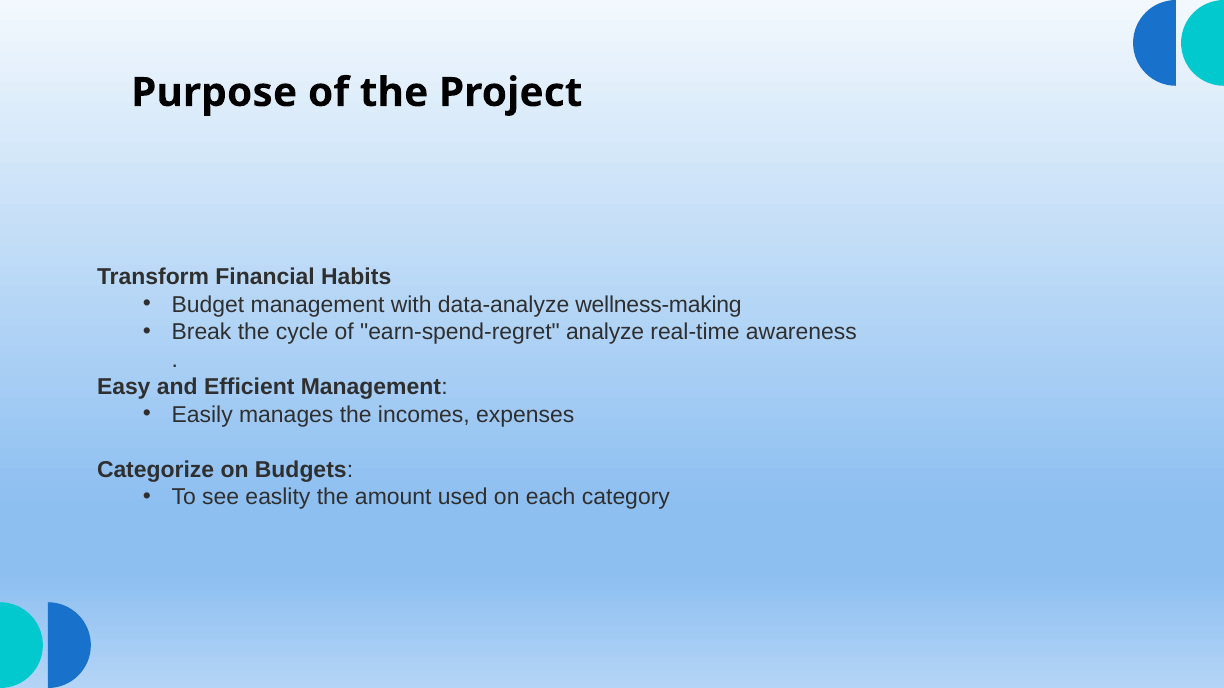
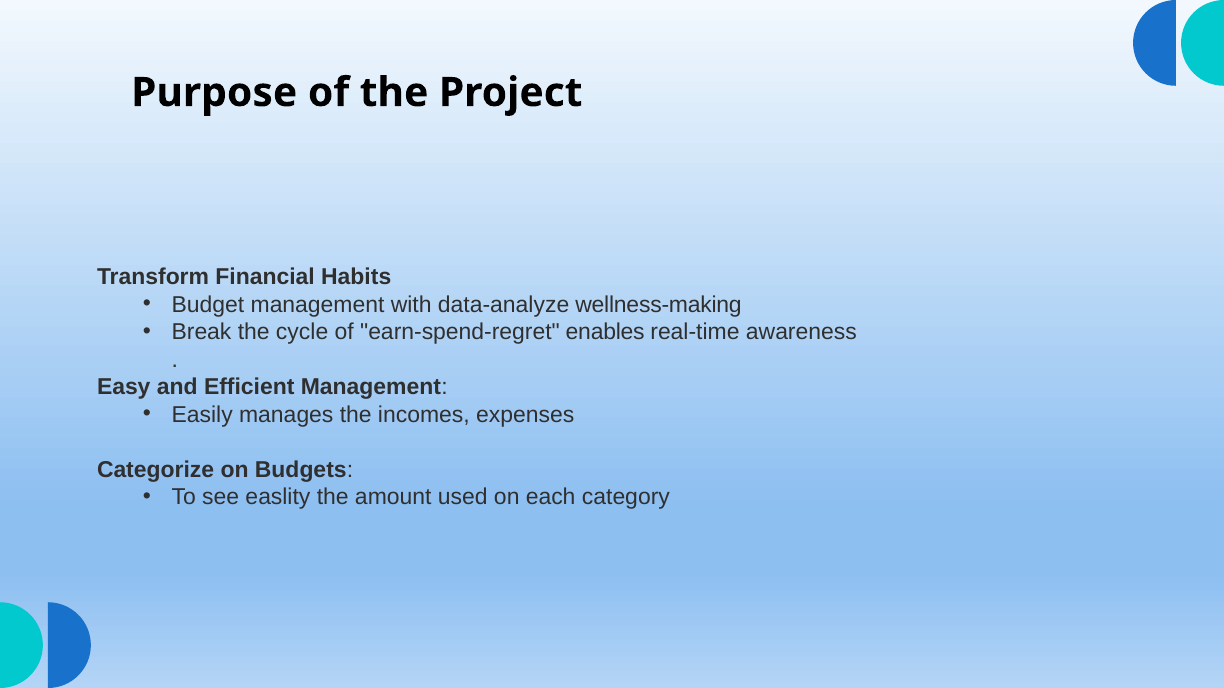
analyze: analyze -> enables (605, 332)
